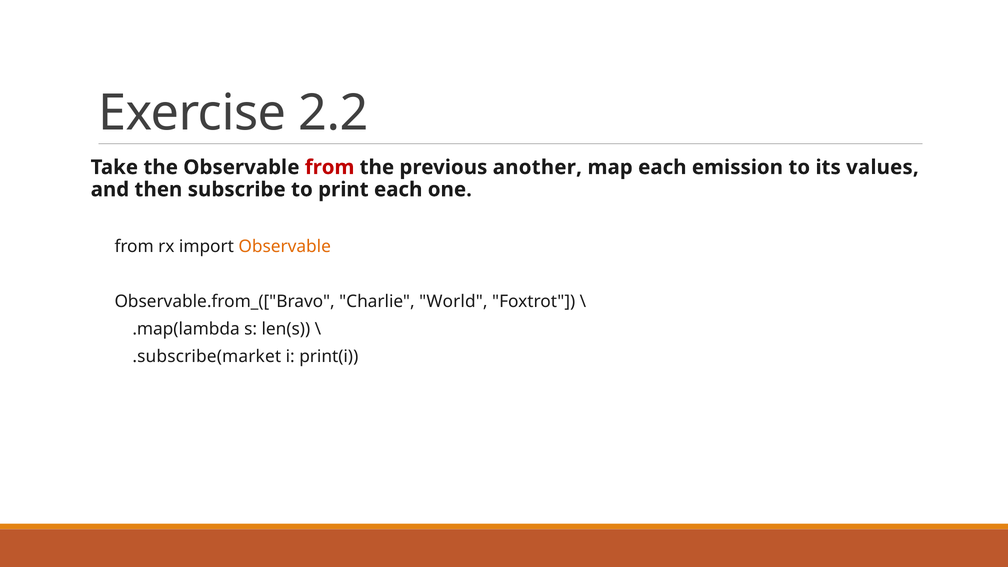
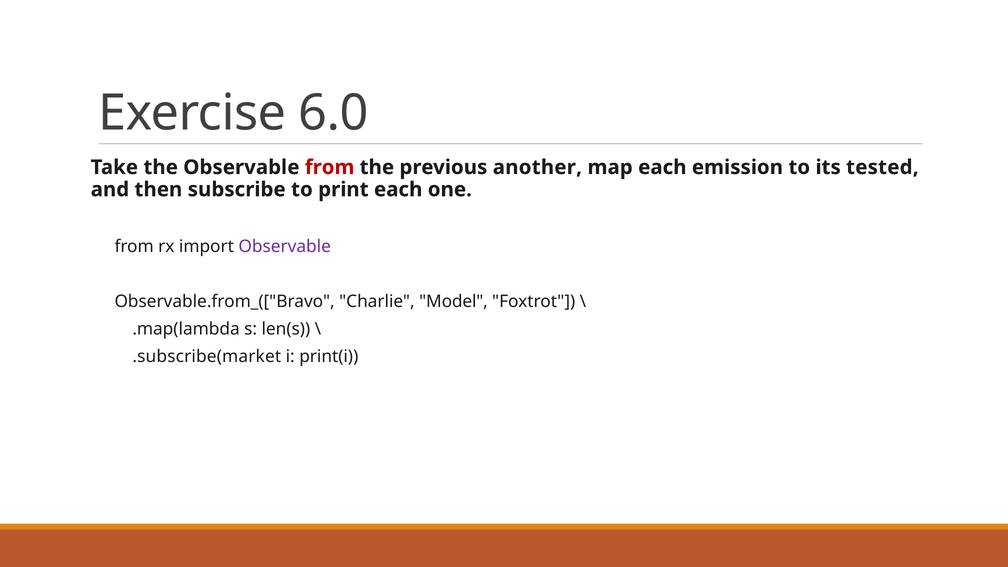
2.2: 2.2 -> 6.0 (333, 113)
values: values -> tested (882, 167)
Observable colour: orange -> purple (285, 246)
World: World -> Model (454, 301)
